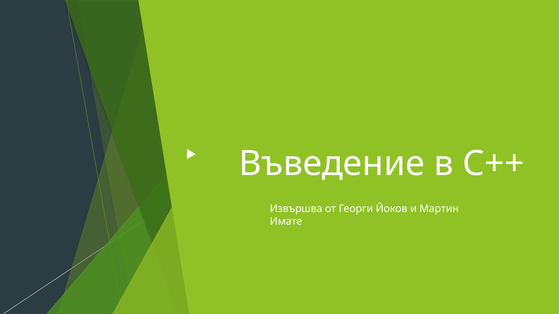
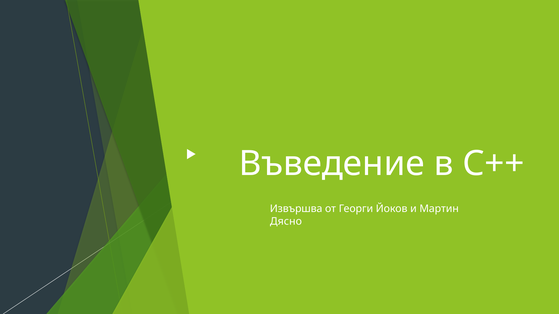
Имате: Имате -> Дясно (286, 222)
